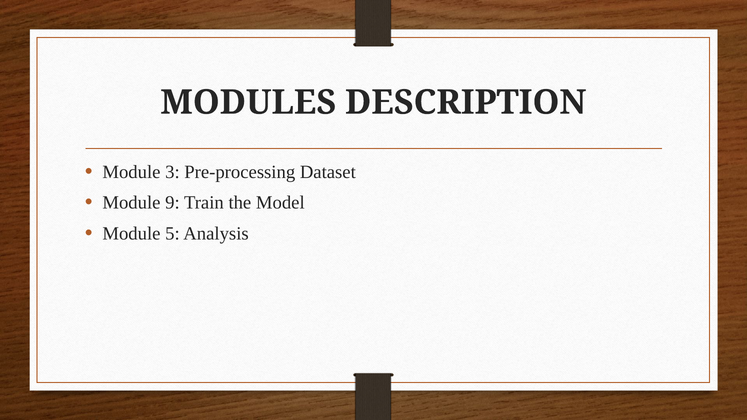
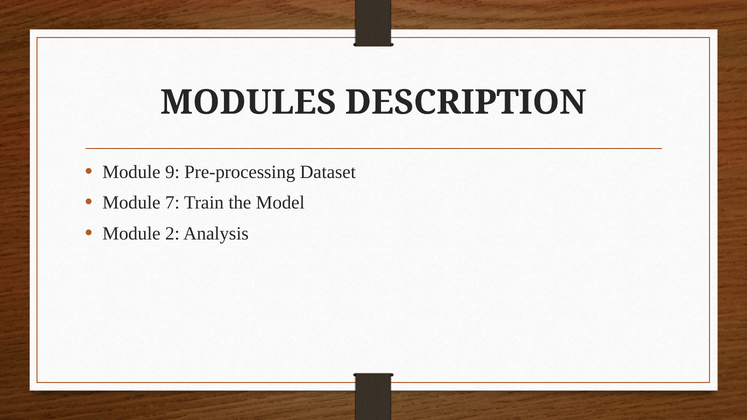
3: 3 -> 9 (172, 172)
9: 9 -> 7 (172, 203)
5: 5 -> 2 (172, 234)
